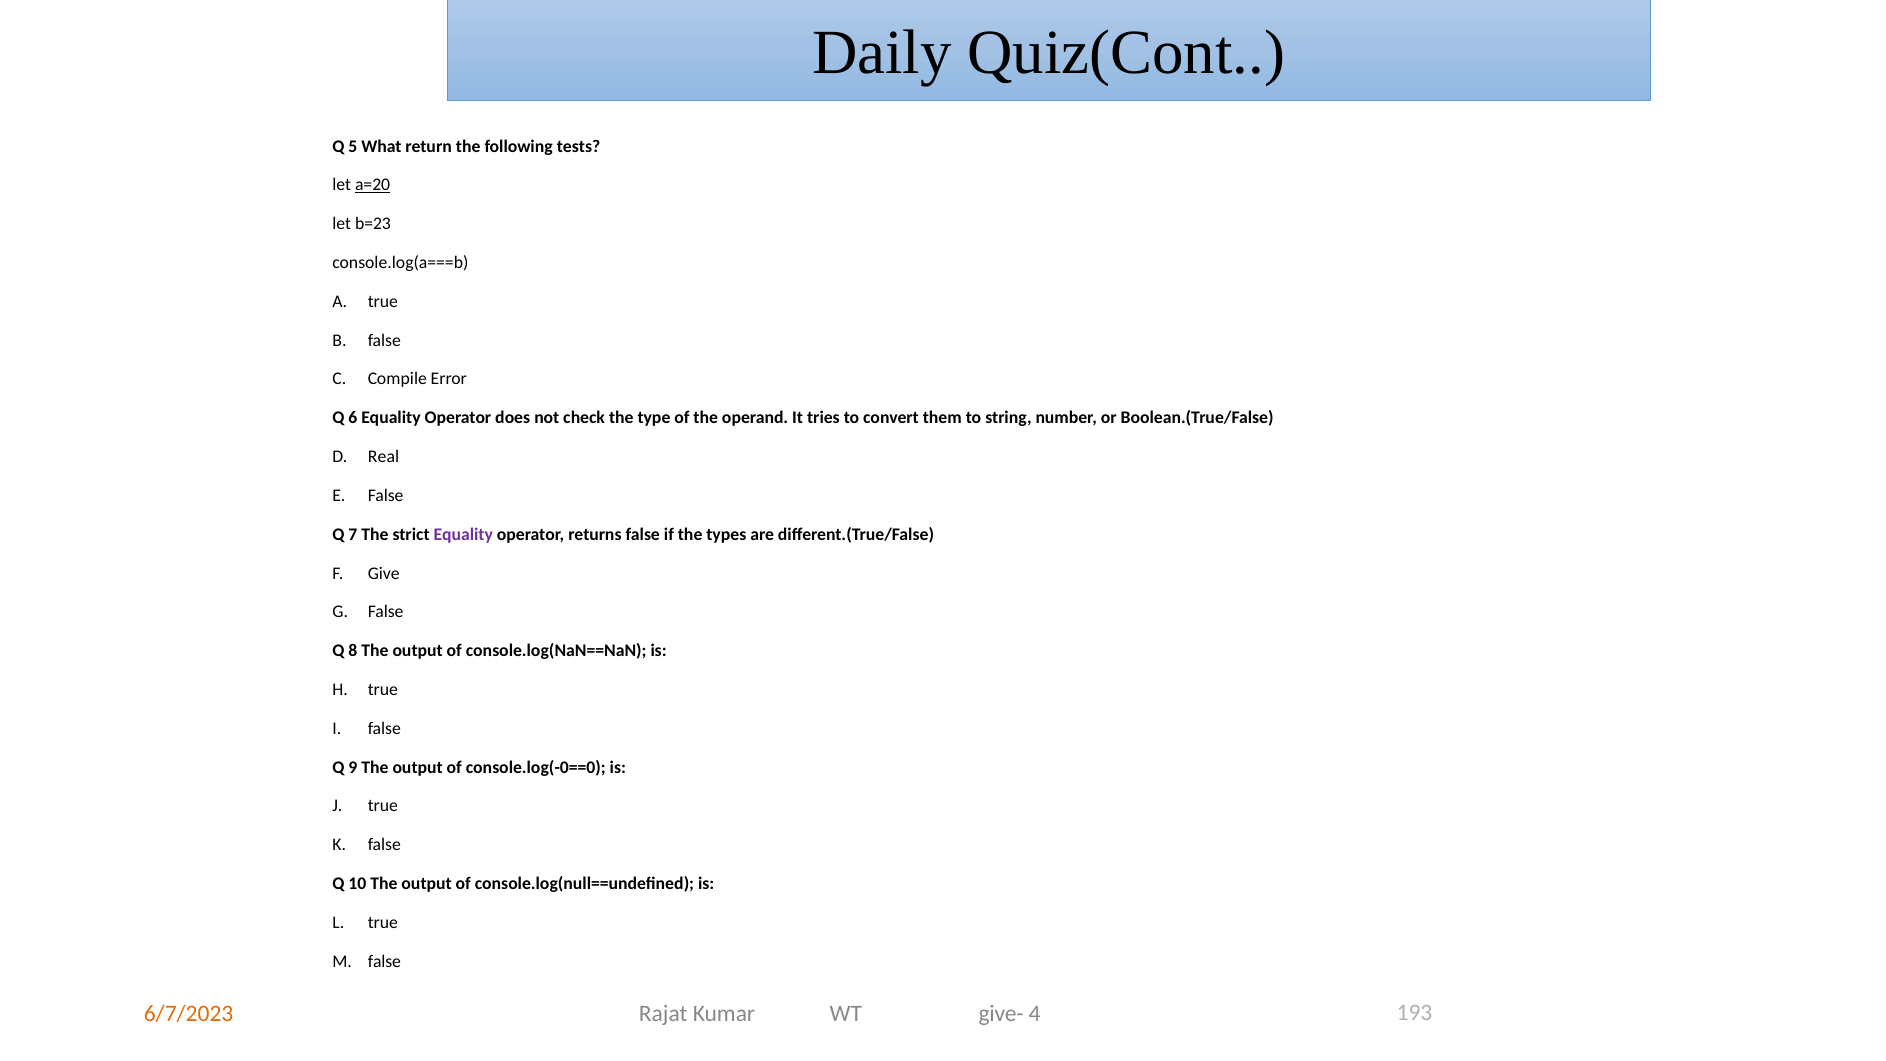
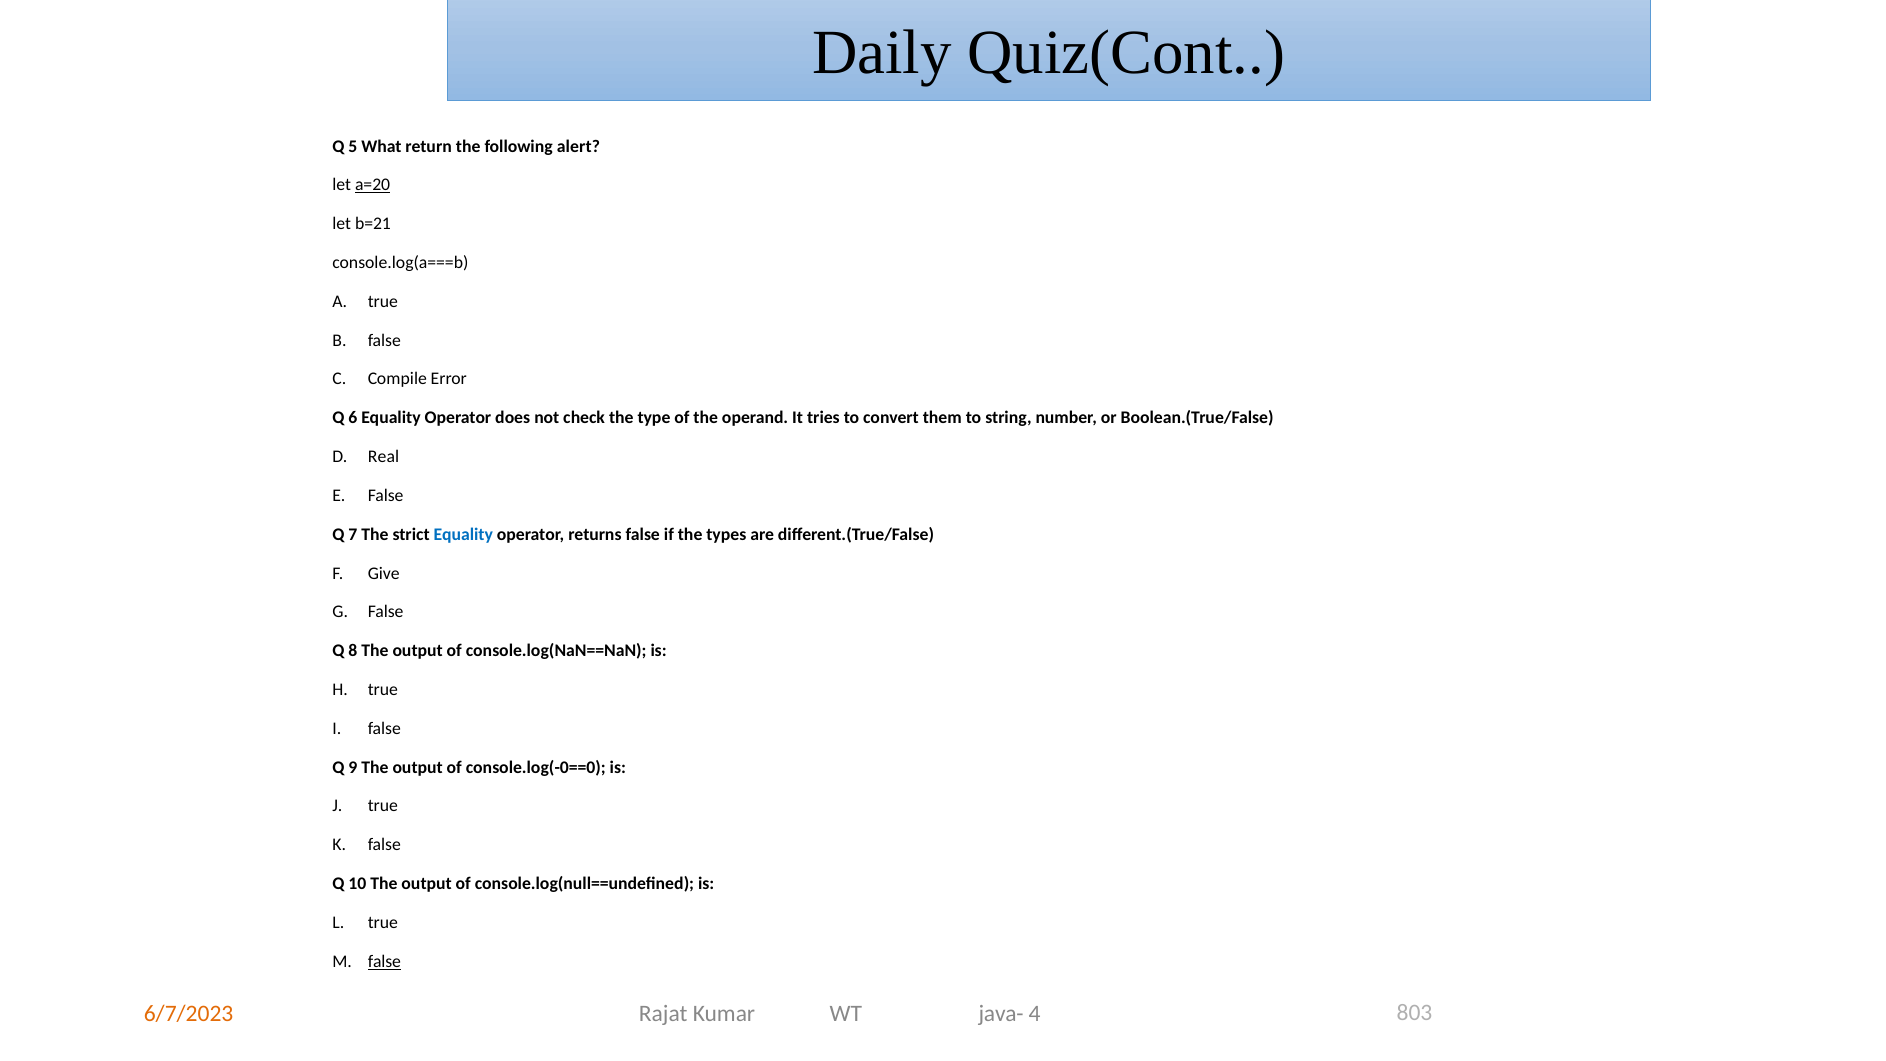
tests: tests -> alert (578, 146)
b=23: b=23 -> b=21 (373, 224)
Equality colour: purple -> blue (463, 534)
false underline: none -> present (384, 961)
give-: give- -> java- (1001, 1013)
193: 193 -> 803 (1414, 1013)
